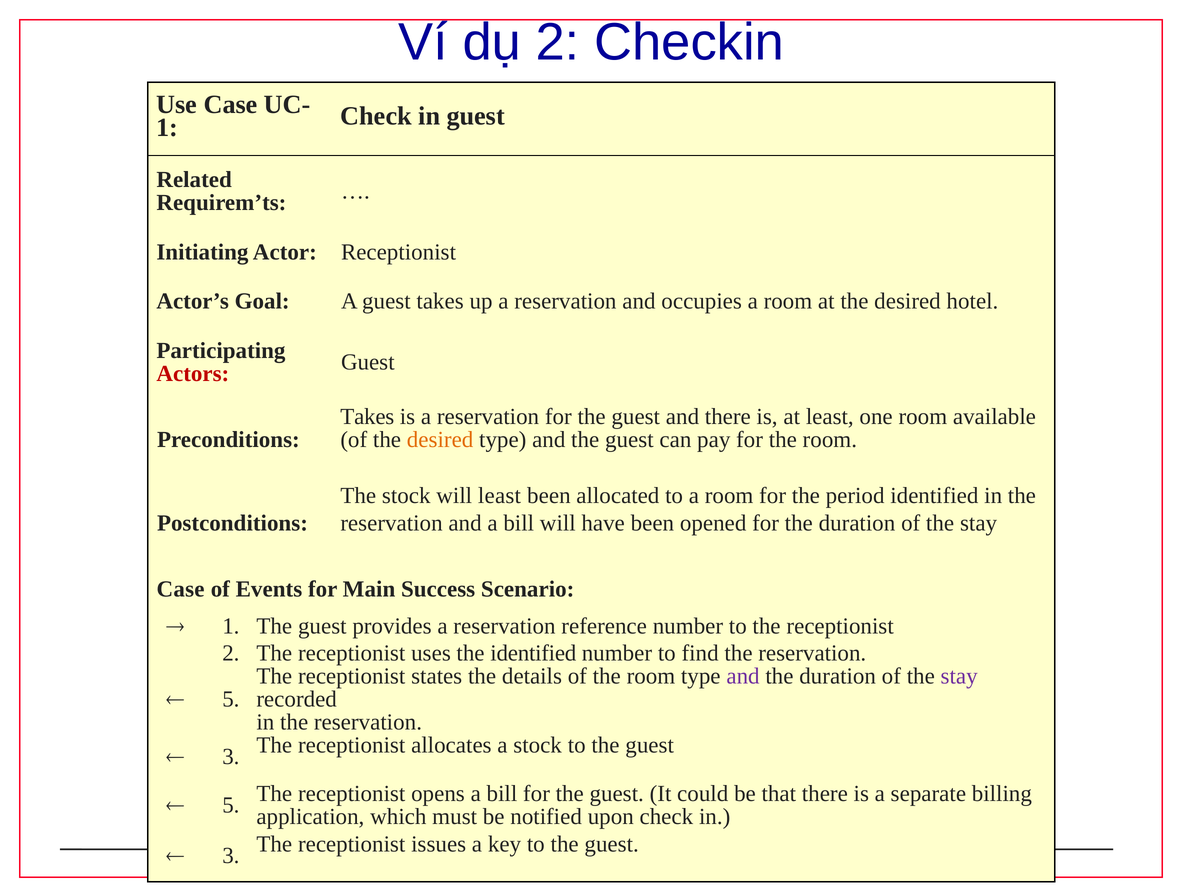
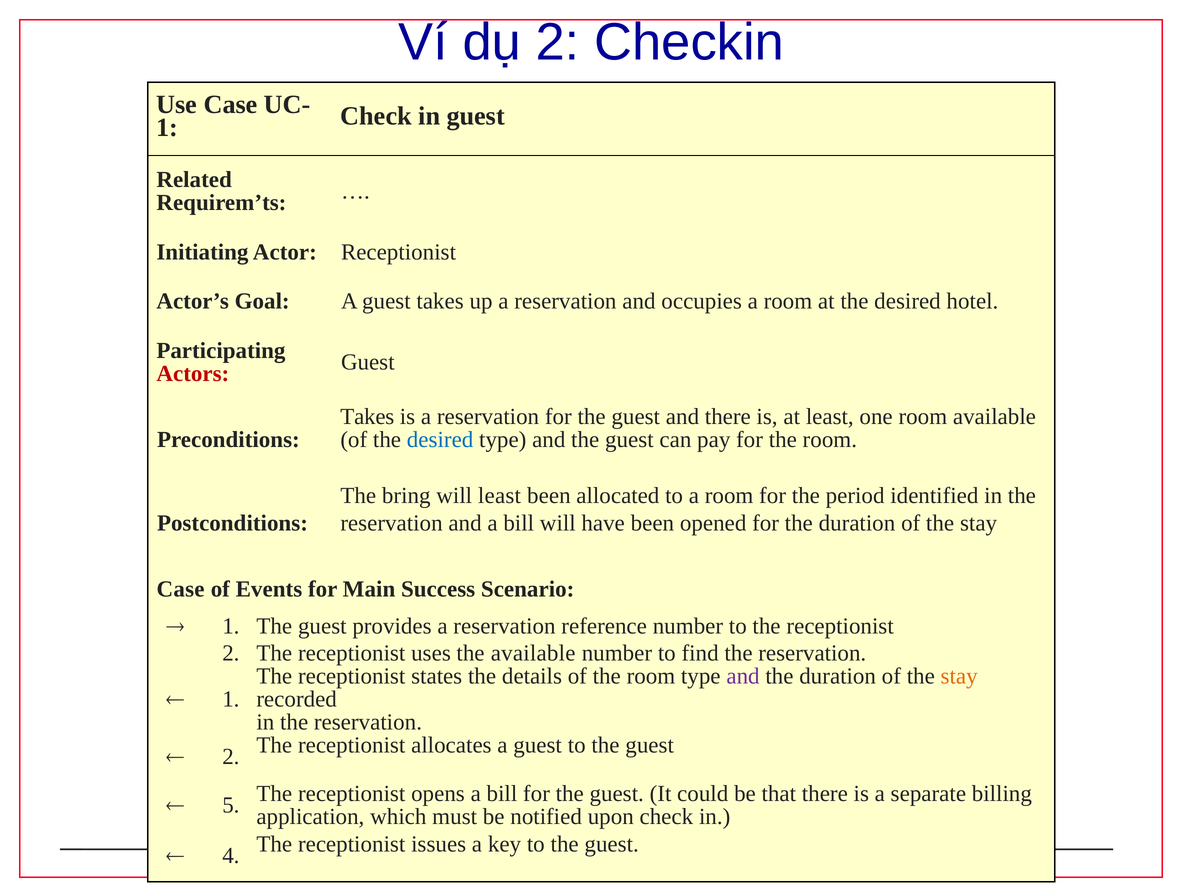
desired colour: orange -> blue (440, 439)
The stock: stock -> bring (406, 495)
the identified: identified -> available (533, 653)
stay colour: purple -> orange (959, 676)
5: 5 -> 1 (231, 699)
3: 3 -> 2 (231, 756)
allocates a stock: stock -> guest (538, 745)
3: 3 -> 4 (231, 855)
